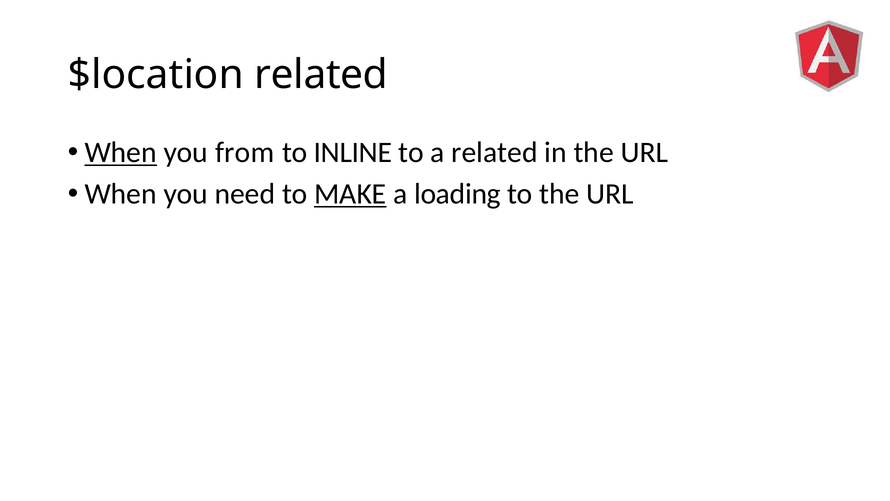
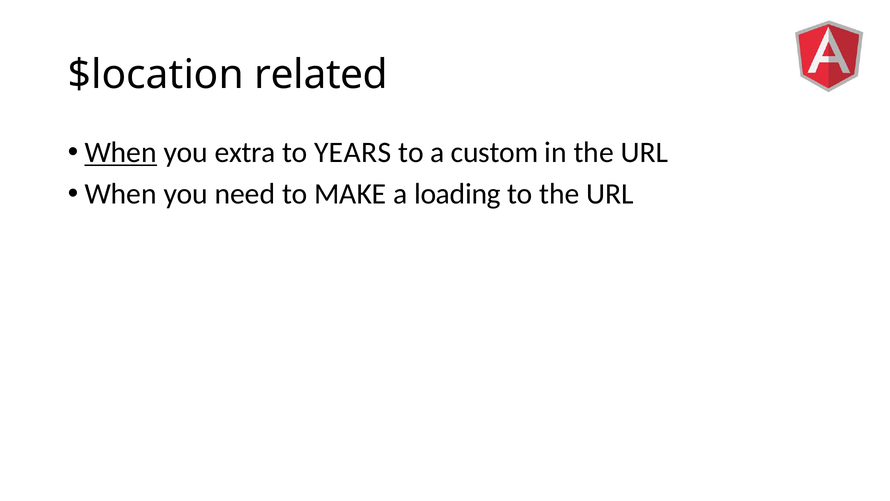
from: from -> extra (245, 152)
INLINE: INLINE -> YEARS (353, 152)
a related: related -> custom (495, 152)
MAKE underline: present -> none (350, 194)
